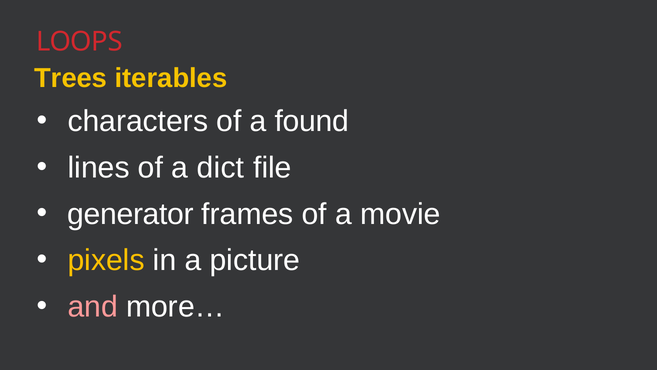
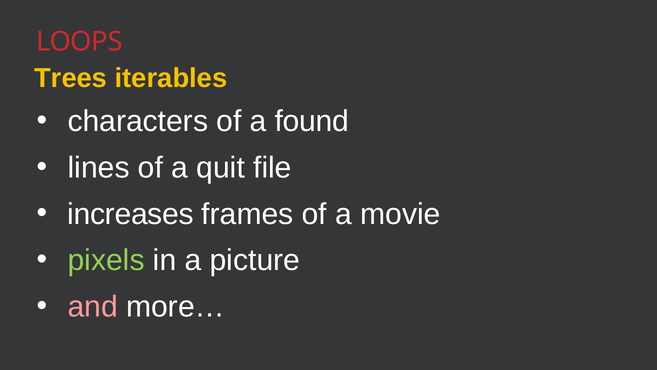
dict: dict -> quit (221, 168)
generator: generator -> increases (131, 214)
pixels colour: yellow -> light green (106, 260)
